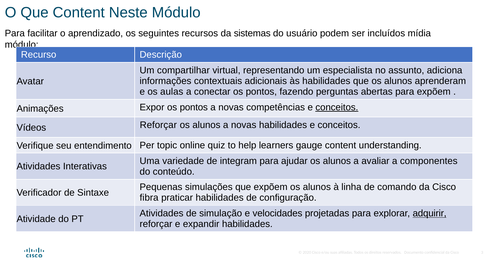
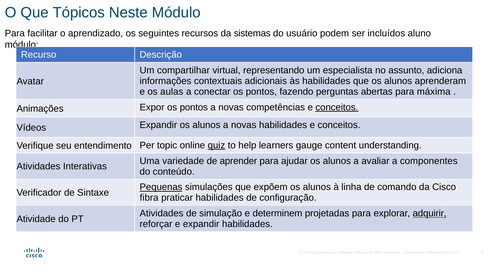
Que Content: Content -> Tópicos (79, 12)
mídia: mídia -> aluno (419, 33)
para expõem: expõem -> máxima (434, 92)
Vídeos Reforçar: Reforçar -> Expandir (158, 125)
quiz underline: none -> present (216, 145)
integram: integram -> aprender (238, 161)
Pequenas underline: none -> present (161, 187)
velocidades: velocidades -> determinem (277, 213)
